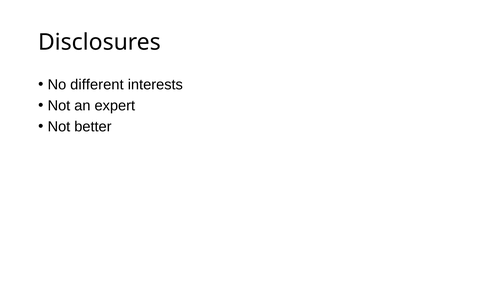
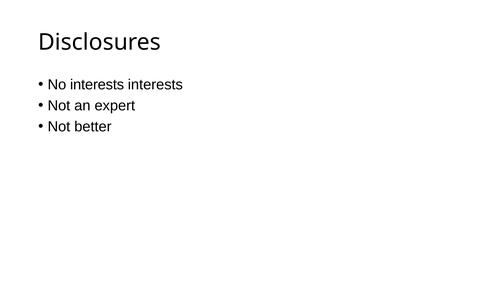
No different: different -> interests (97, 85)
